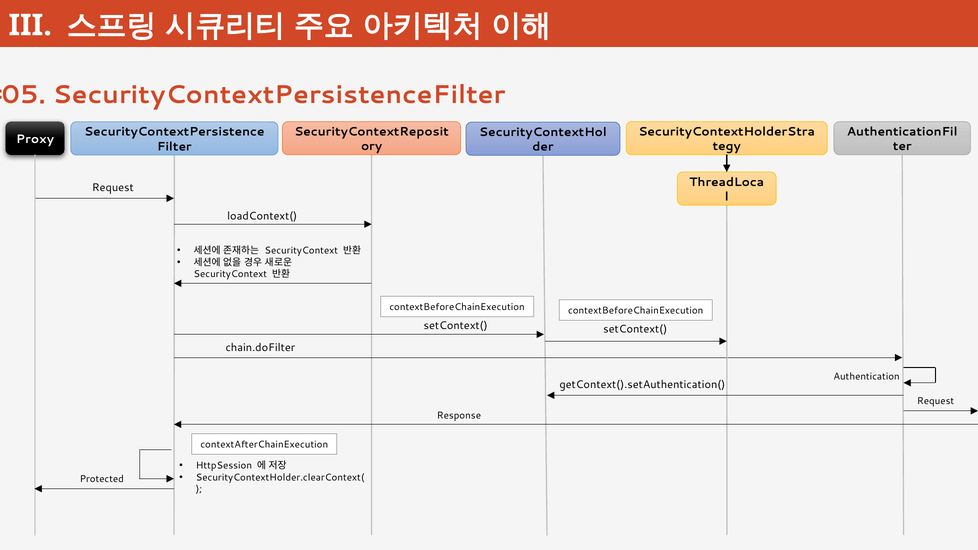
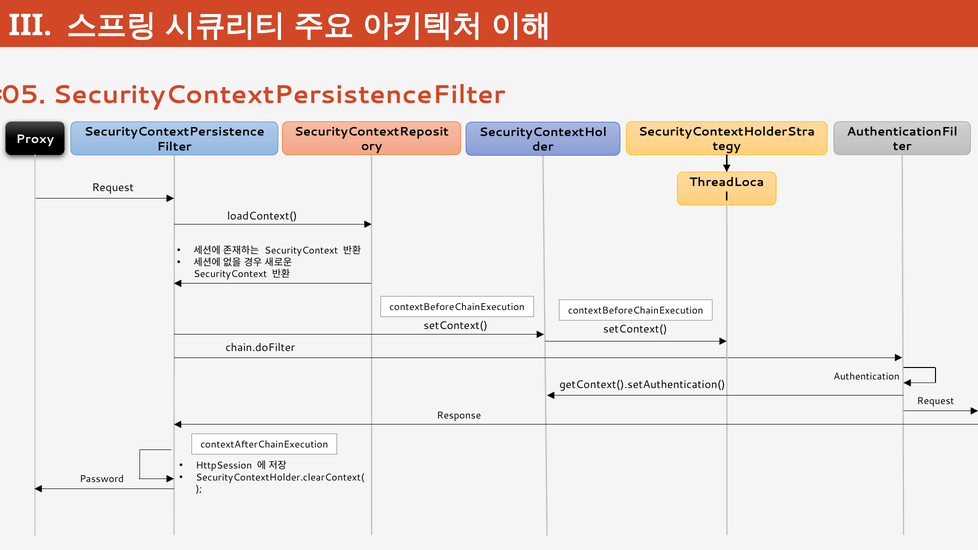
Protected: Protected -> Password (102, 479)
